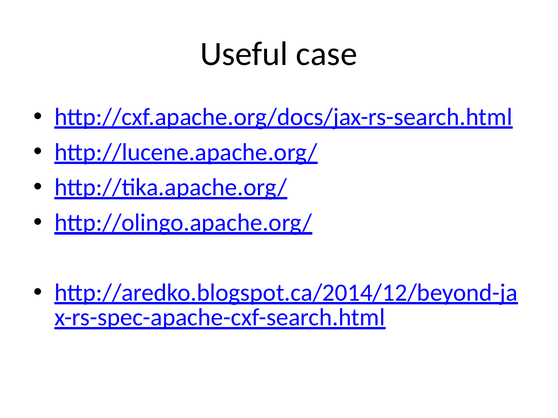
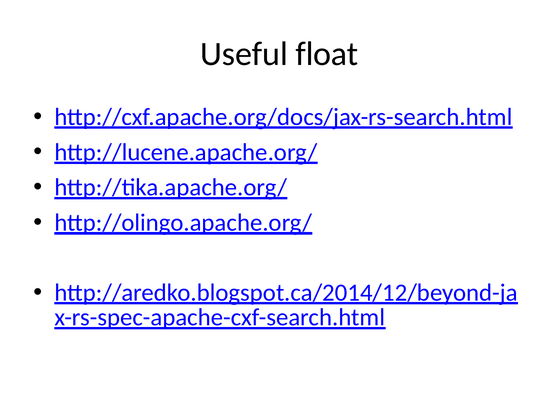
case: case -> float (327, 54)
